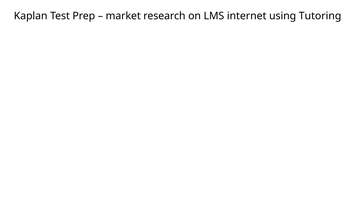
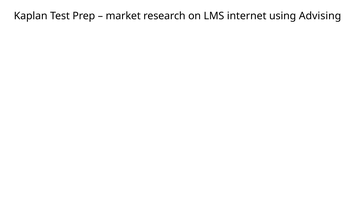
Tutoring: Tutoring -> Advising (320, 16)
